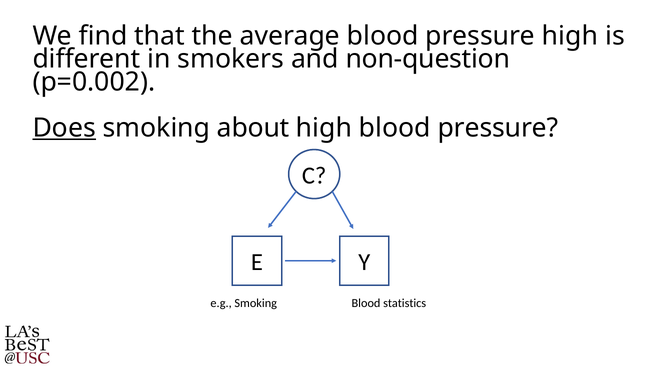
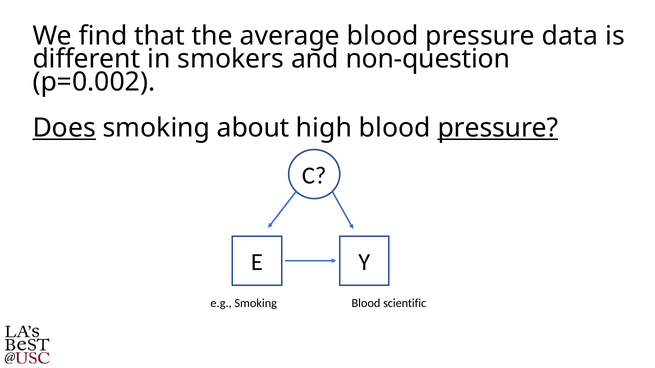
pressure high: high -> data (570, 36)
pressure underline: none -> present (498, 128)
statistics: statistics -> scientific (405, 303)
